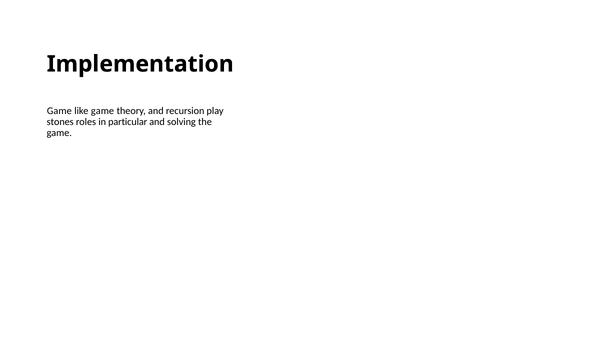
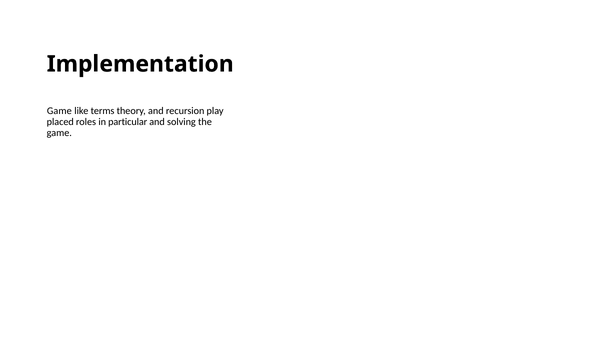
like game: game -> terms (103, 111)
stones: stones -> placed (60, 122)
